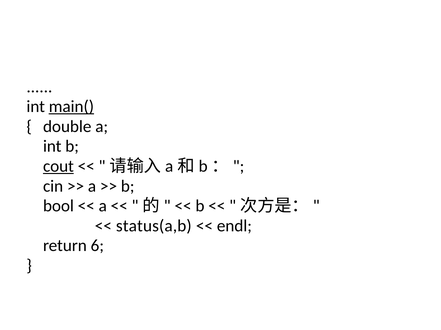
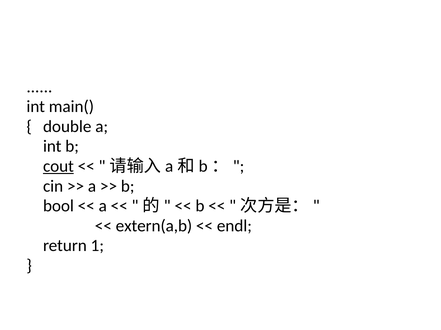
main( underline: present -> none (71, 107)
status(a,b: status(a,b -> extern(a,b (154, 226)
6: 6 -> 1 (97, 246)
